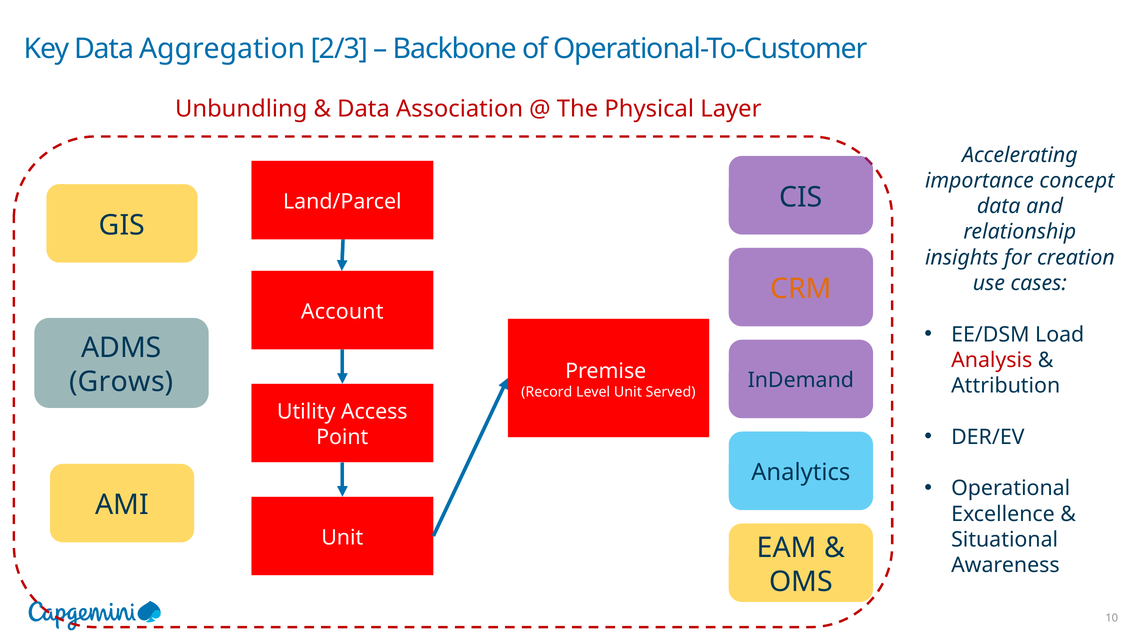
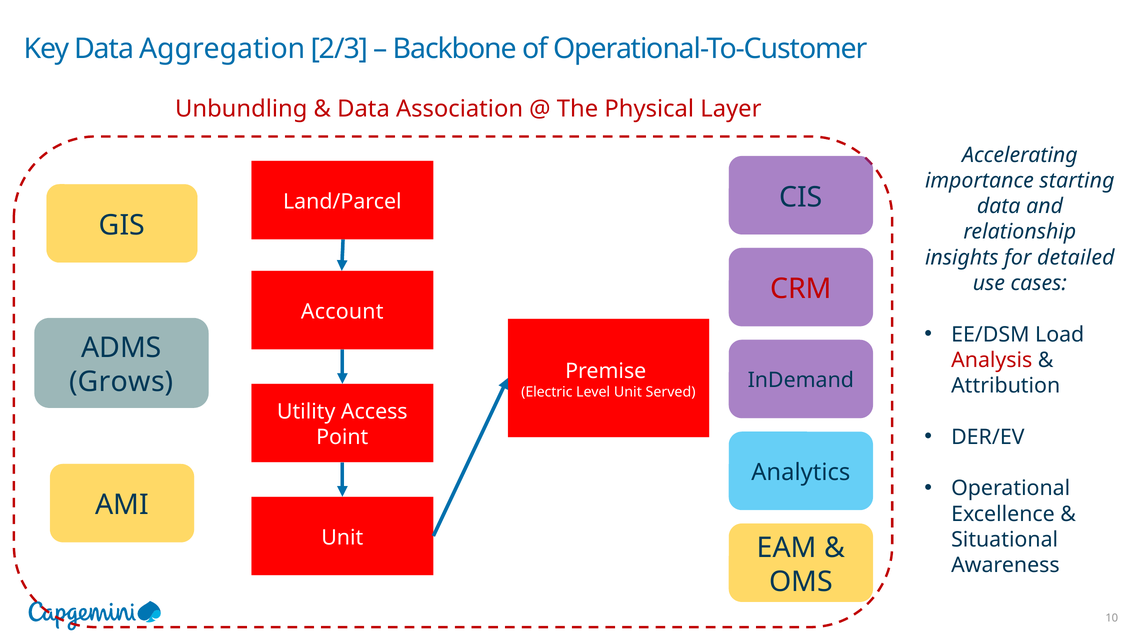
concept: concept -> starting (1077, 181)
creation: creation -> detailed (1076, 258)
CRM colour: orange -> red (801, 289)
Record: Record -> Electric (547, 392)
